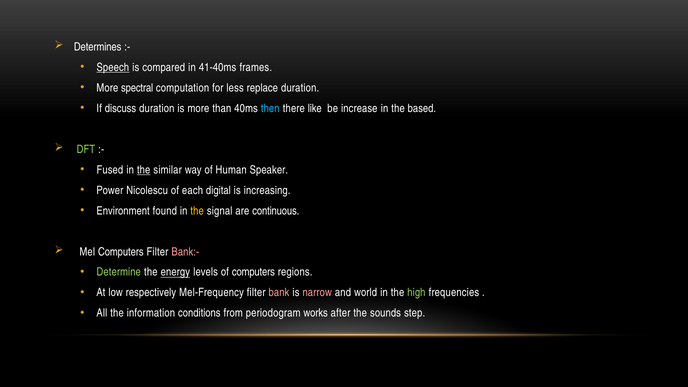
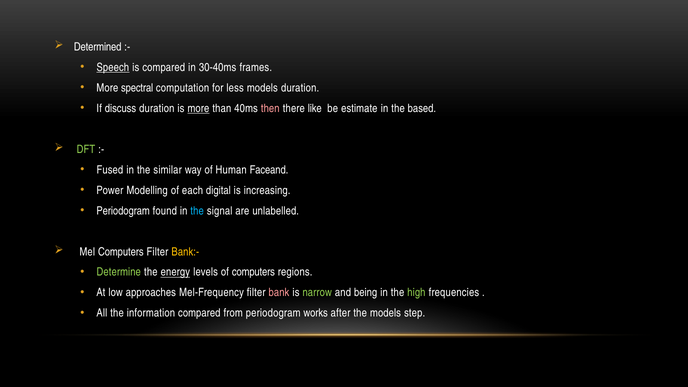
Determines: Determines -> Determined (98, 47)
41-40ms: 41-40ms -> 30-40ms (218, 67)
less replace: replace -> models (262, 88)
more underline: none -> present (198, 108)
then colour: light blue -> pink (270, 108)
increase: increase -> estimate (359, 108)
the underline: present -> none (144, 170)
Speaker: Speaker -> Faceand (269, 170)
Nicolescu: Nicolescu -> Modelling (147, 190)
Environment: Environment -> Periodogram (123, 211)
the colour: yellow -> light blue (197, 211)
continuous: continuous -> unlabelled (276, 211)
Bank:- colour: pink -> yellow (185, 252)
respectively: respectively -> approaches (151, 293)
narrow colour: pink -> light green (317, 293)
world: world -> being (366, 293)
information conditions: conditions -> compared (199, 313)
the sounds: sounds -> models (386, 313)
